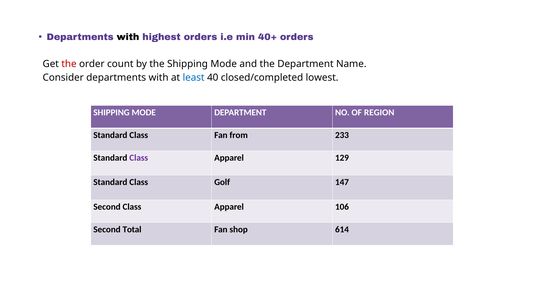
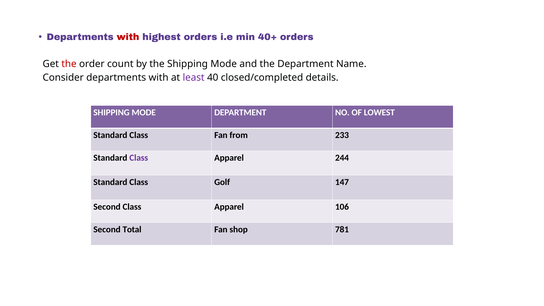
with colour: black -> red (128, 37)
least colour: blue -> purple (194, 78)
lowest: lowest -> details (322, 78)
REGION: REGION -> LOWEST (379, 112)
129: 129 -> 244 (342, 158)
614: 614 -> 781 (342, 229)
